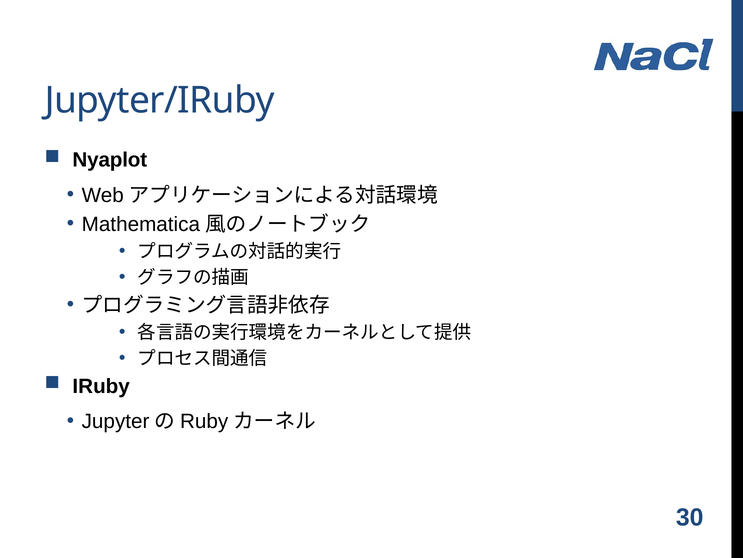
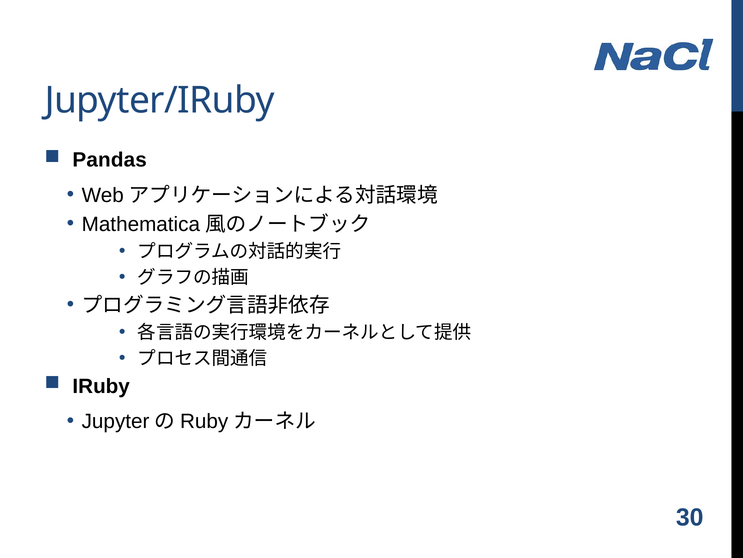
Nyaplot: Nyaplot -> Pandas (110, 160)
